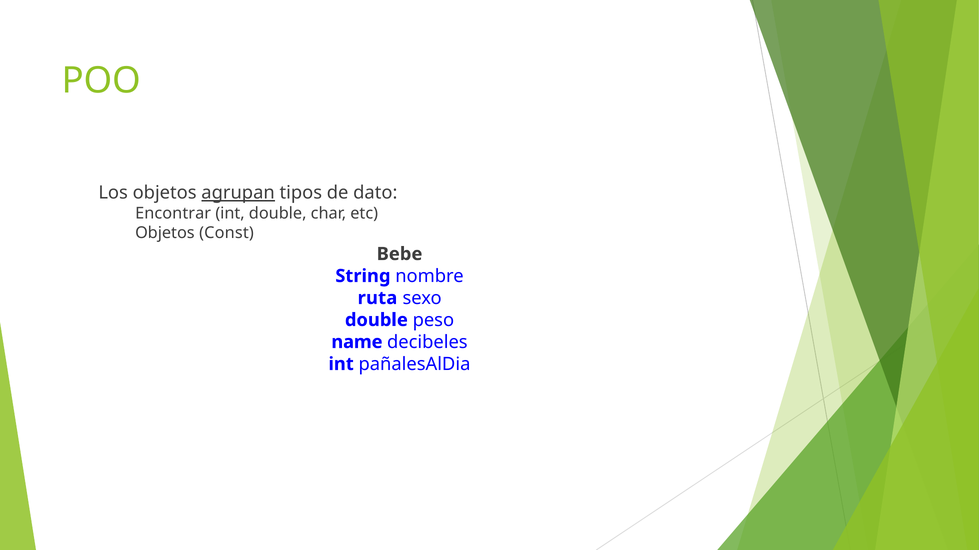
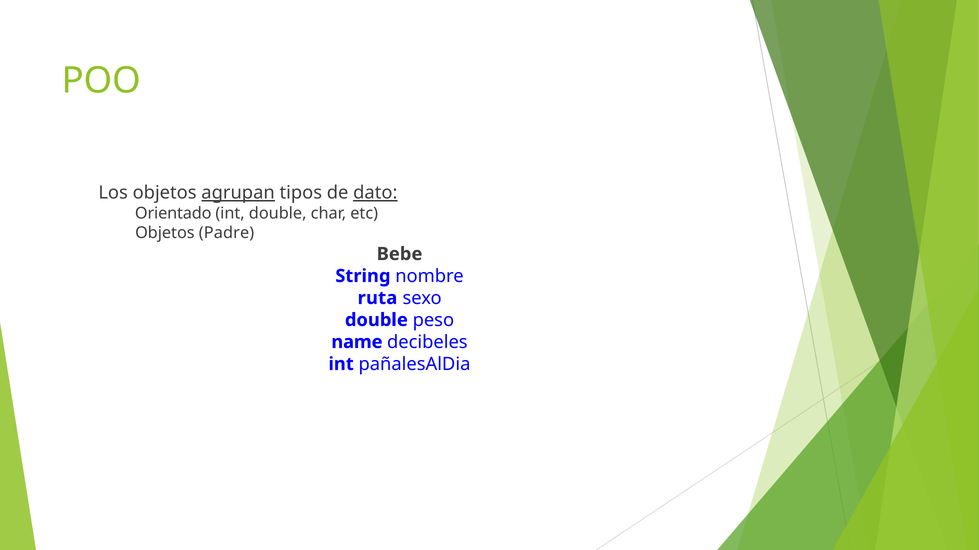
dato underline: none -> present (375, 193)
Encontrar: Encontrar -> Orientado (173, 214)
Const: Const -> Padre (227, 233)
